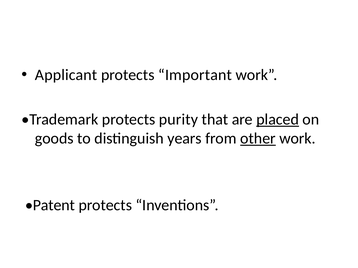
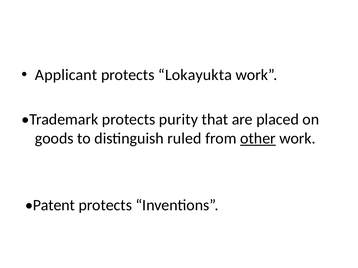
Important: Important -> Lokayukta (195, 75)
placed underline: present -> none (278, 120)
years: years -> ruled (184, 139)
